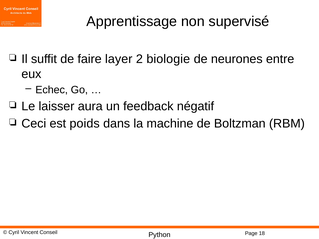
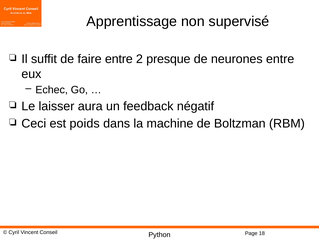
faire layer: layer -> entre (119, 59)
biologie: biologie -> presque (168, 59)
